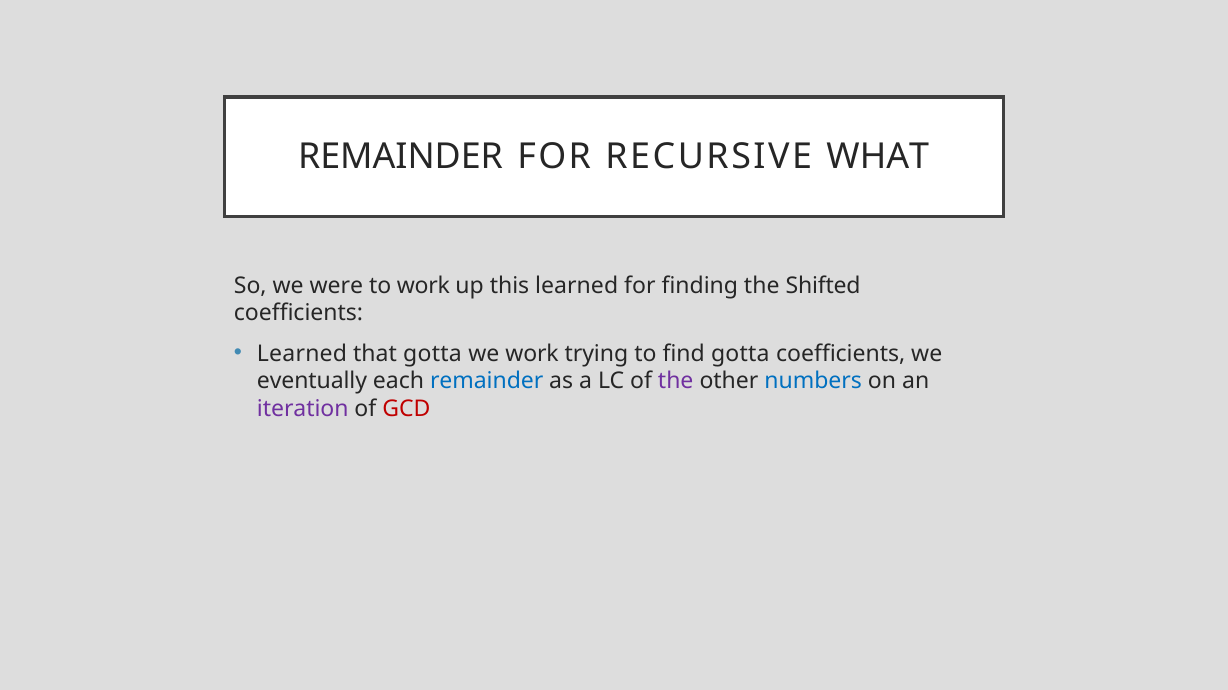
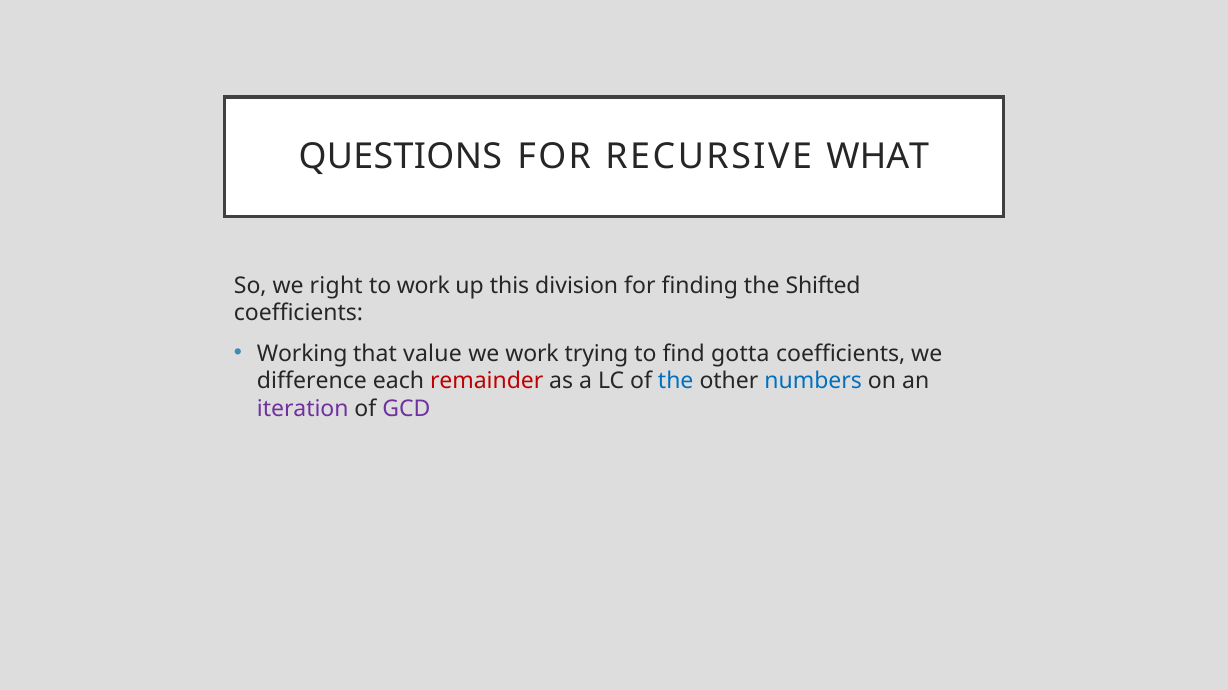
REMAINDER: REMAINDER -> QUESTIONS (400, 157)
were: were -> right (336, 286)
this learned: learned -> division (577, 286)
Learned: Learned -> Working (302, 354)
that gotta: gotta -> value (432, 354)
eventually: eventually -> difference (312, 381)
remainder colour: blue -> red (487, 381)
the colour: purple -> blue (676, 381)
GCD colour: red -> purple (406, 409)
